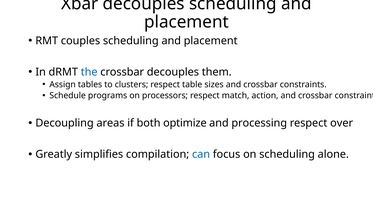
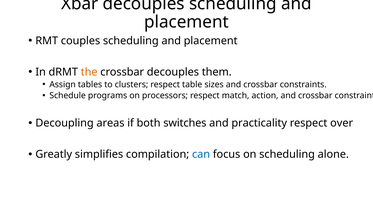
the colour: blue -> orange (89, 72)
optimize: optimize -> switches (185, 123)
processing: processing -> practicality (259, 123)
